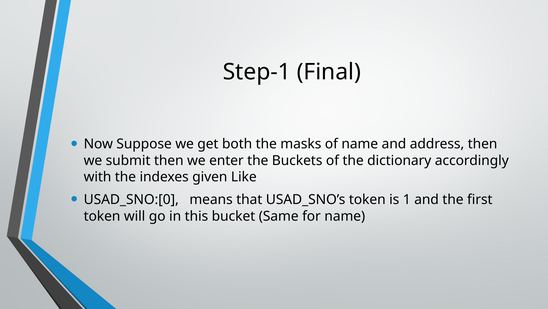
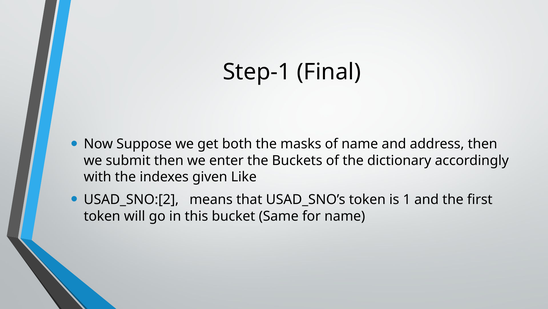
USAD_SNO:[0: USAD_SNO:[0 -> USAD_SNO:[2 (131, 199)
